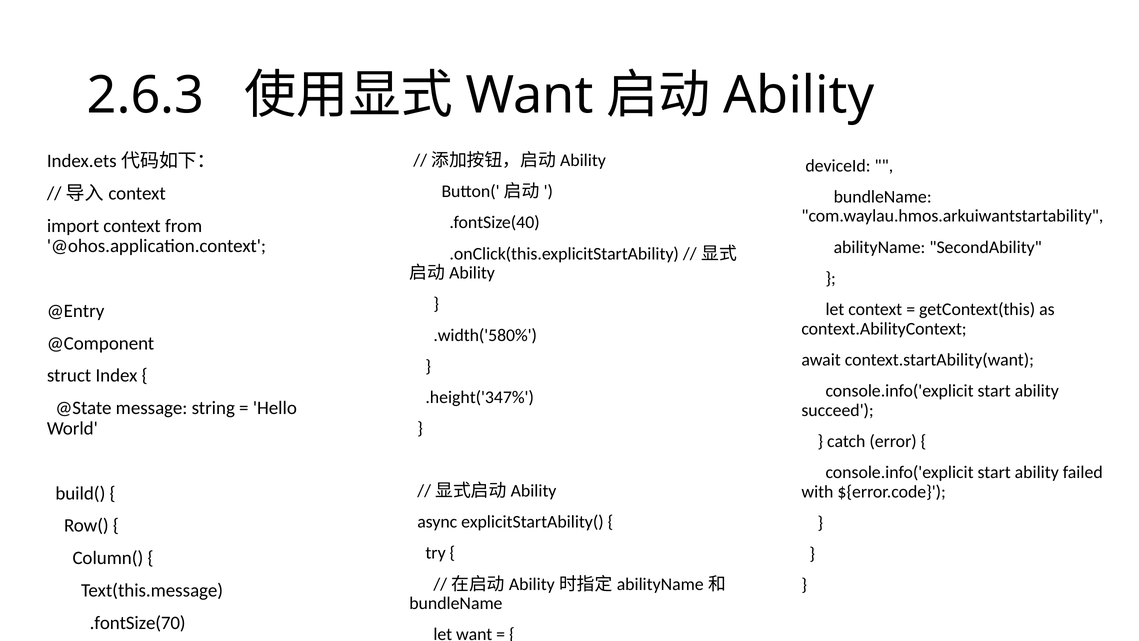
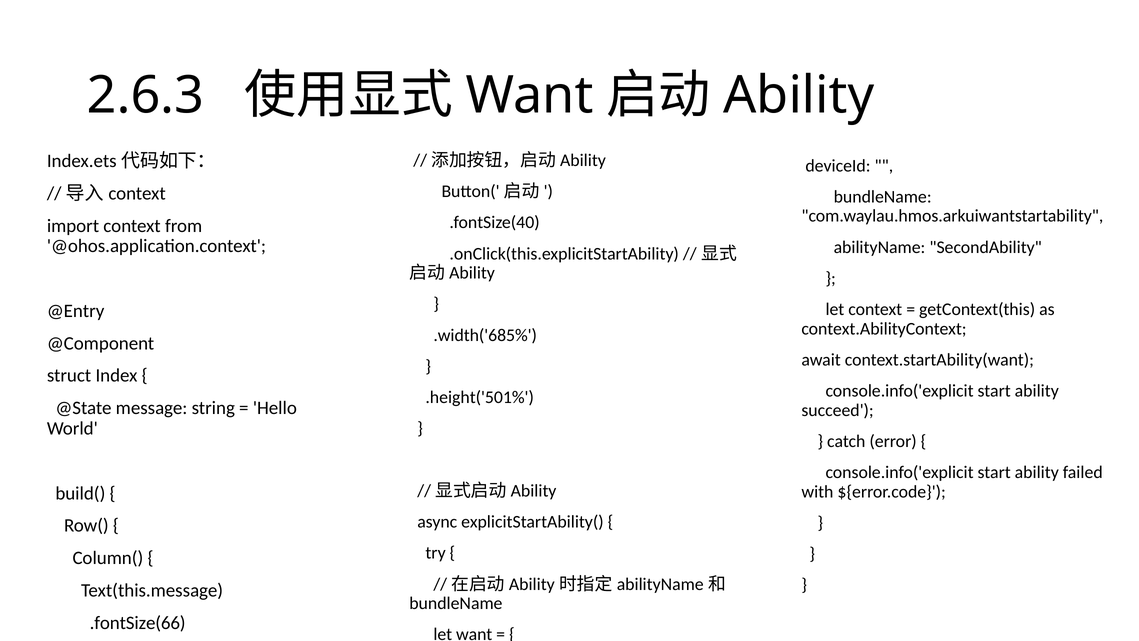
.width('580%: .width('580% -> .width('685% (485, 335)
.height('347%: .height('347% -> .height('501% (480, 397)
.fontSize(70: .fontSize(70 -> .fontSize(66 (138, 622)
